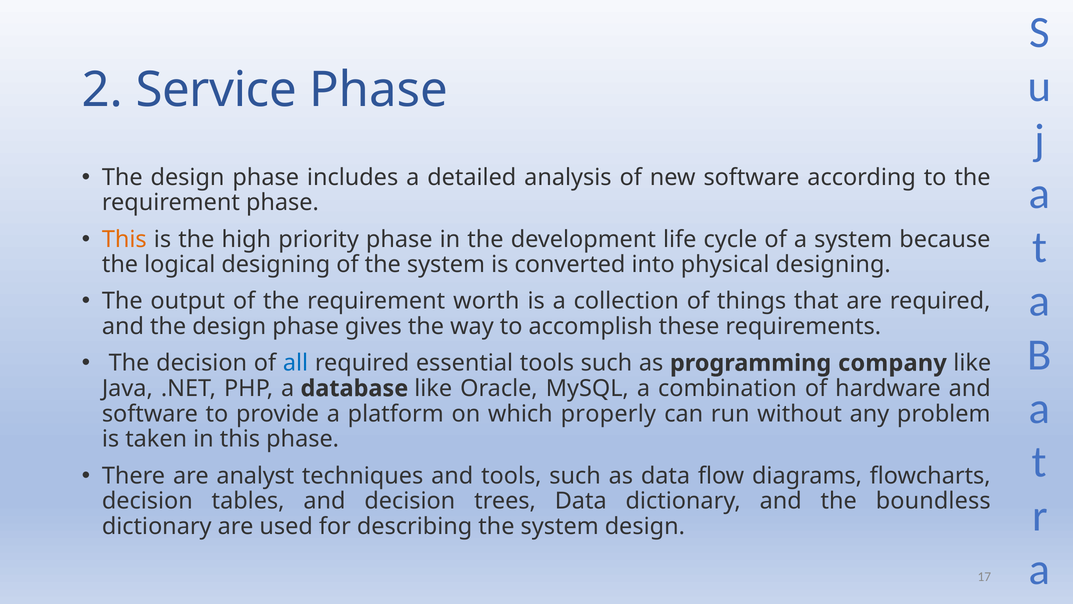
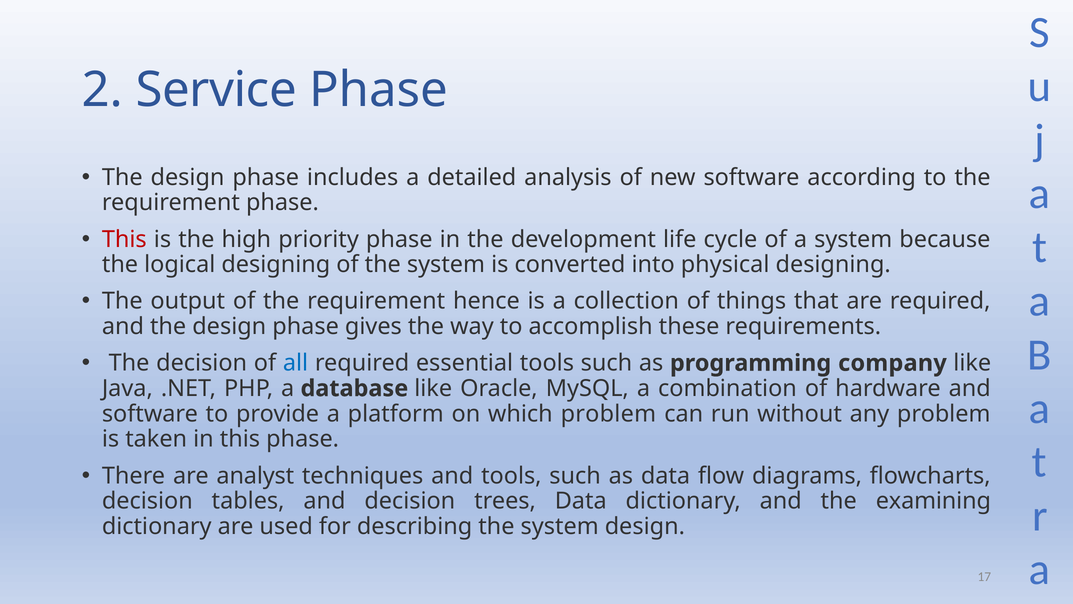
This colour: orange -> red (124, 239)
worth: worth -> hence (486, 301)
which properly: properly -> problem (608, 414)
boundless: boundless -> examining (933, 501)
